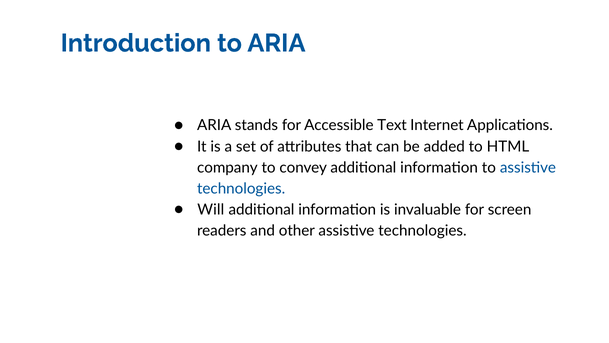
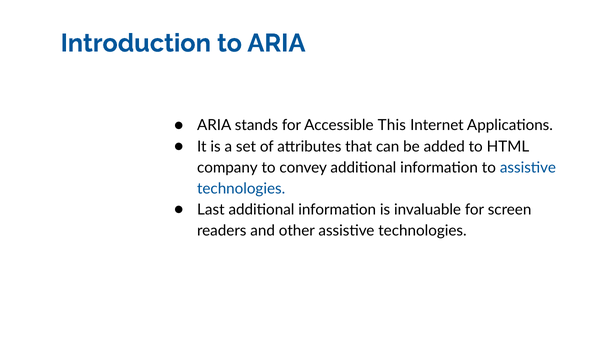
Text: Text -> This (392, 125)
Will: Will -> Last (211, 209)
